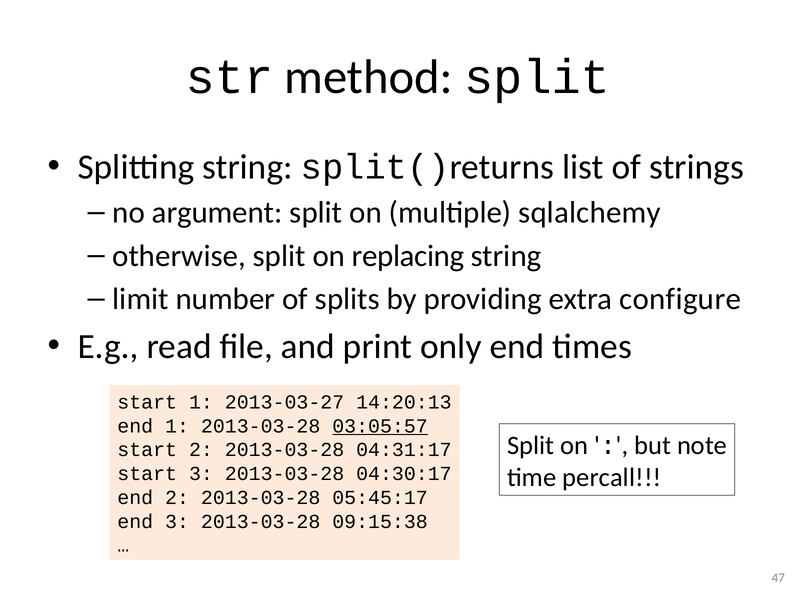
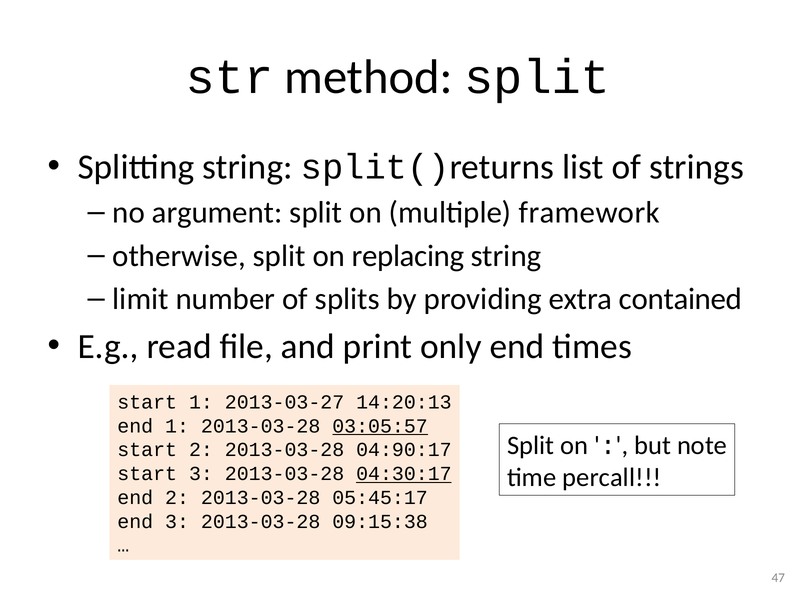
sqlalchemy: sqlalchemy -> framework (589, 213)
configure: configure -> contained (680, 299)
04:31:17: 04:31:17 -> 04:90:17 (404, 450)
04:30:17 underline: none -> present (404, 474)
